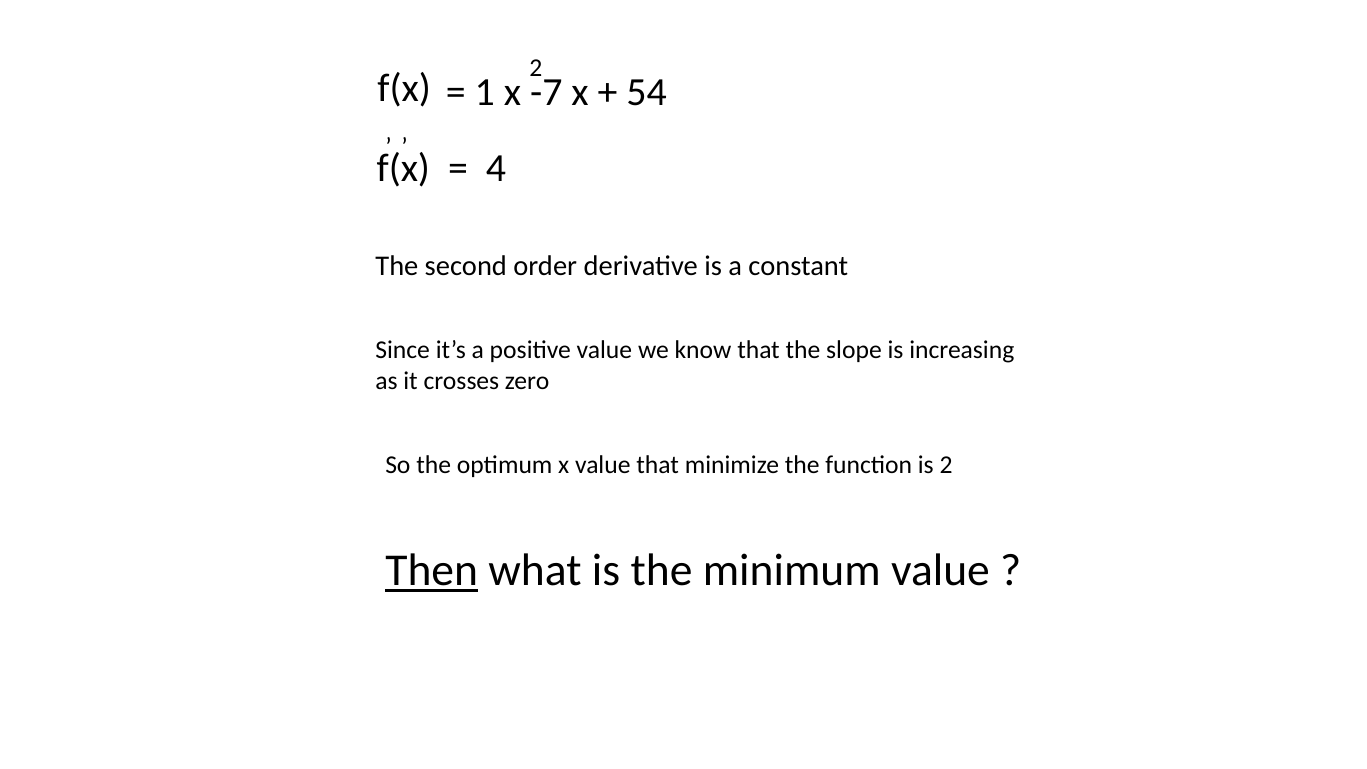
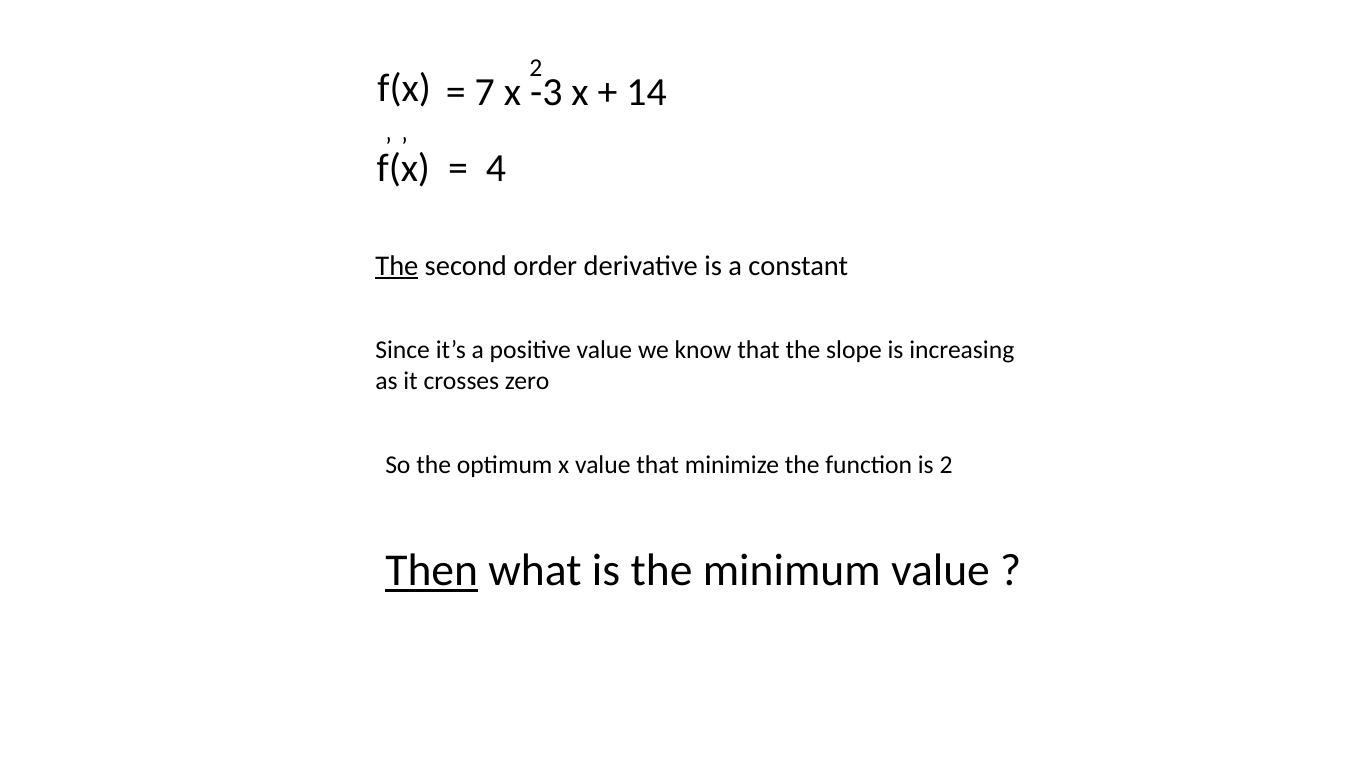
1: 1 -> 7 (485, 92)
-7: -7 -> -3 (546, 92)
54: 54 -> 14 (647, 92)
The underline: none -> present (397, 266)
